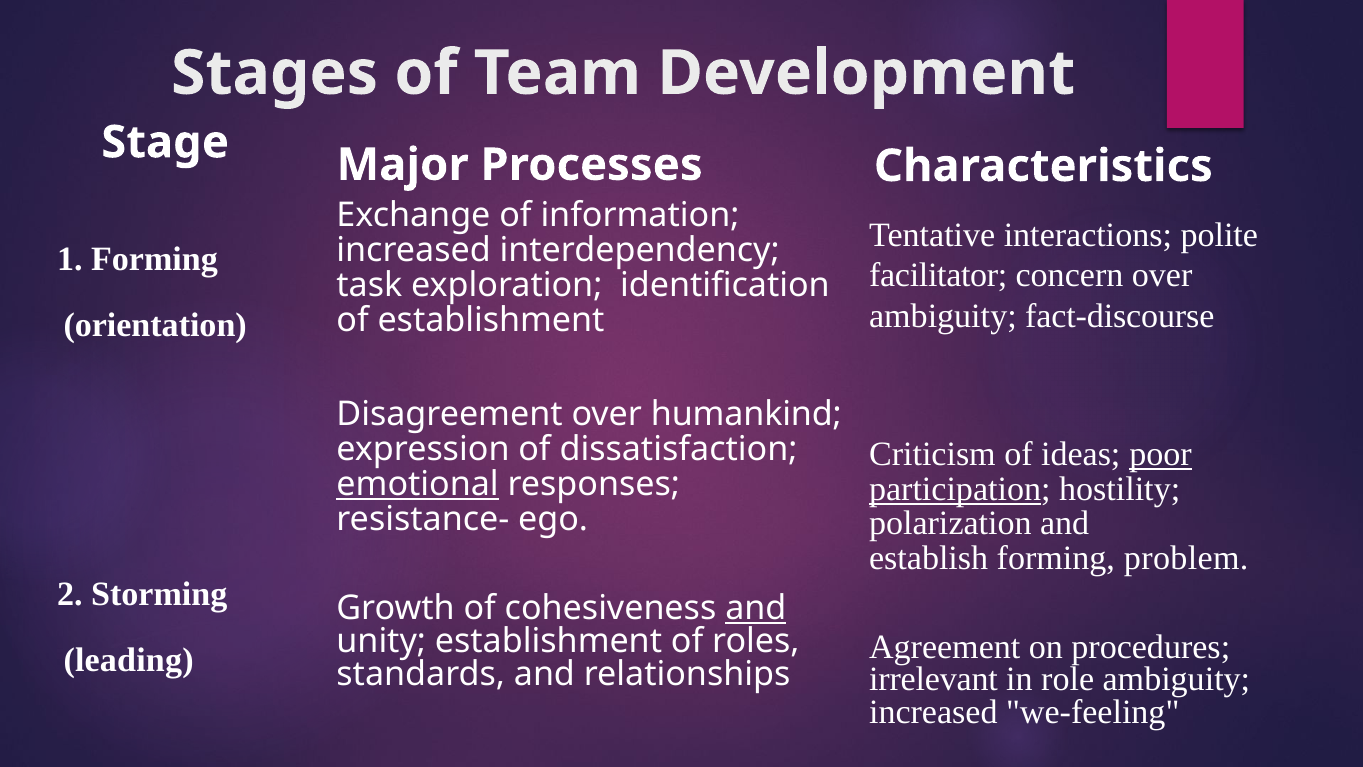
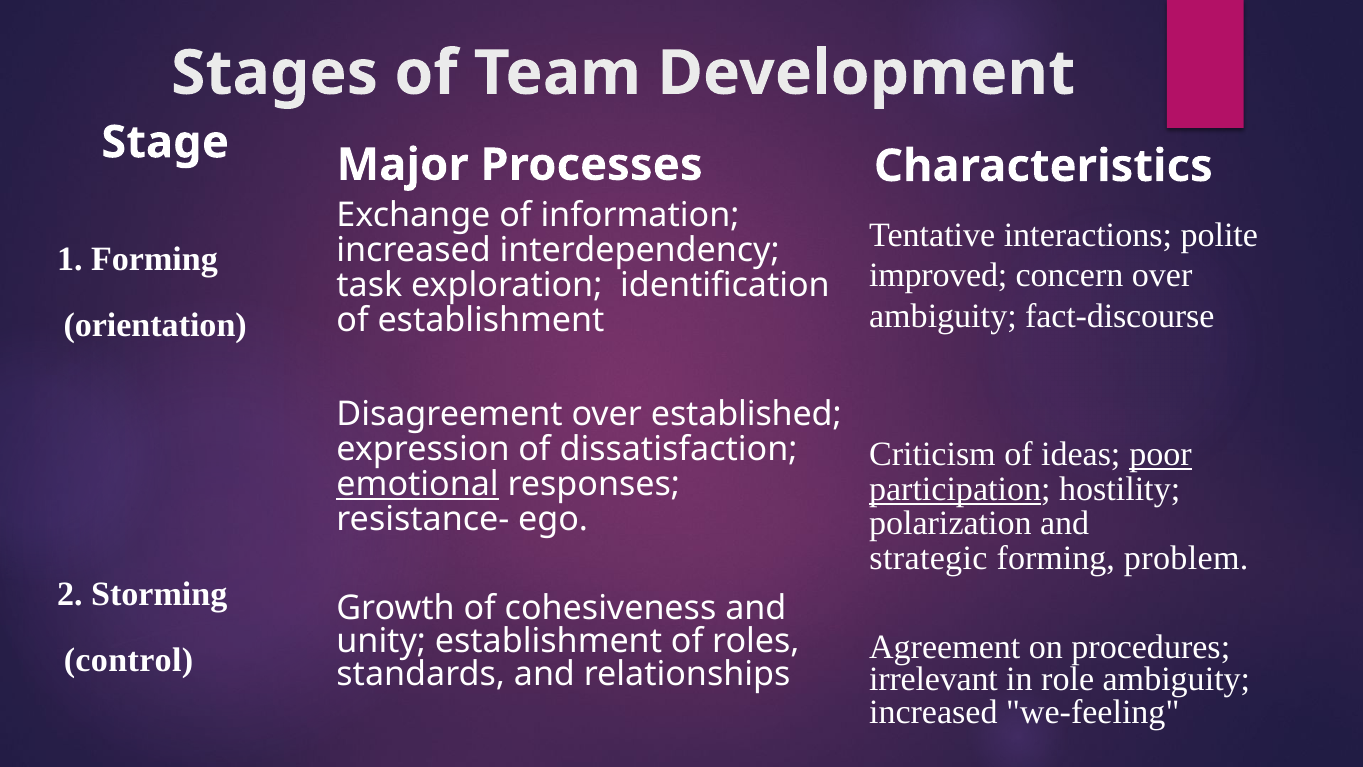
facilitator: facilitator -> improved (938, 276)
humankind: humankind -> established (746, 414)
establish: establish -> strategic (928, 558)
and underline: present -> none (756, 608)
leading: leading -> control (128, 660)
